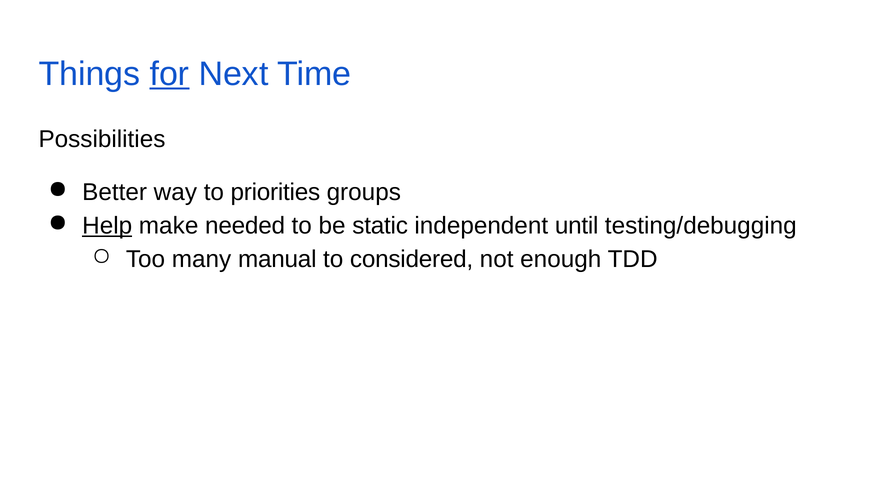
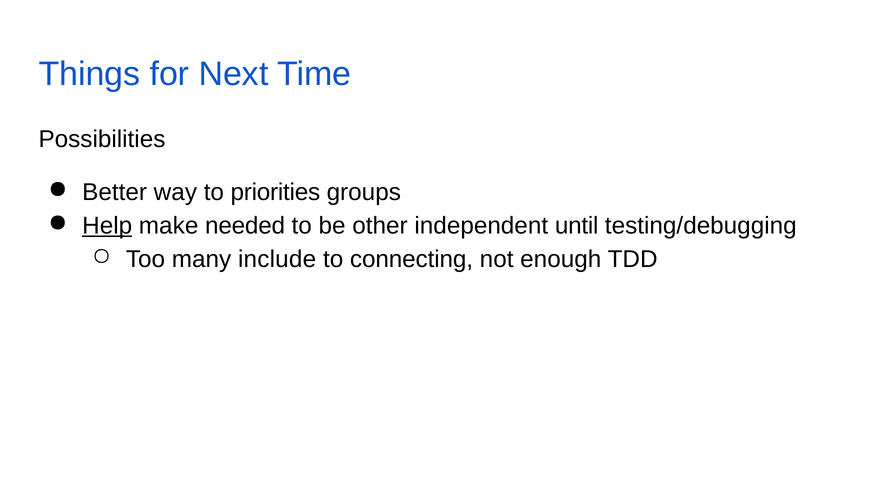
for underline: present -> none (170, 74)
static: static -> other (380, 226)
manual: manual -> include (277, 259)
considered: considered -> connecting (412, 259)
